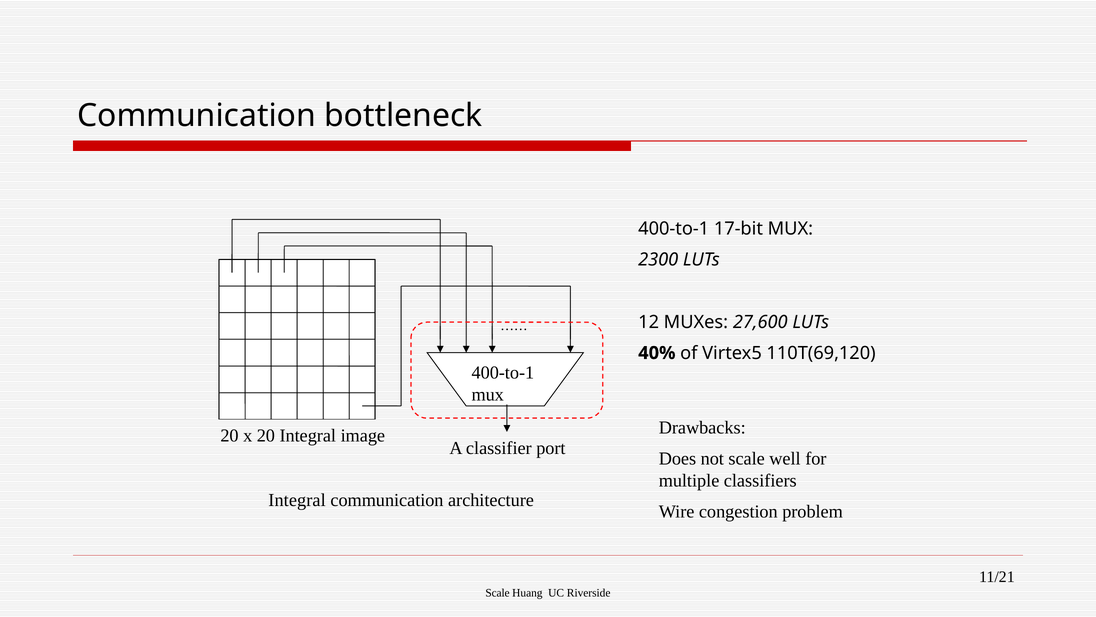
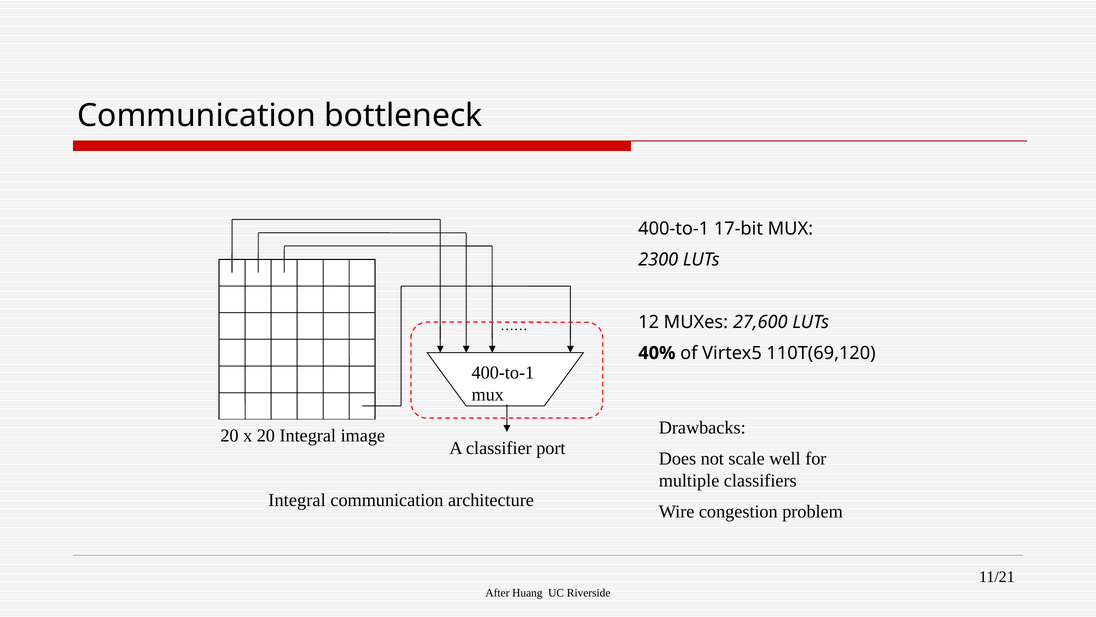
Scale: Scale -> After (497, 592)
